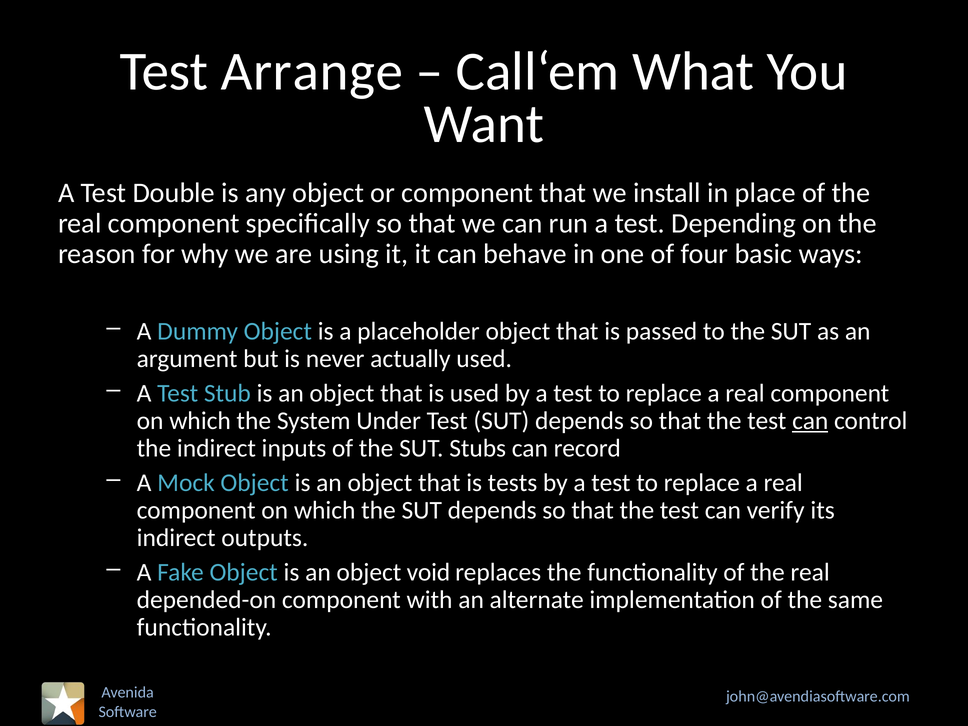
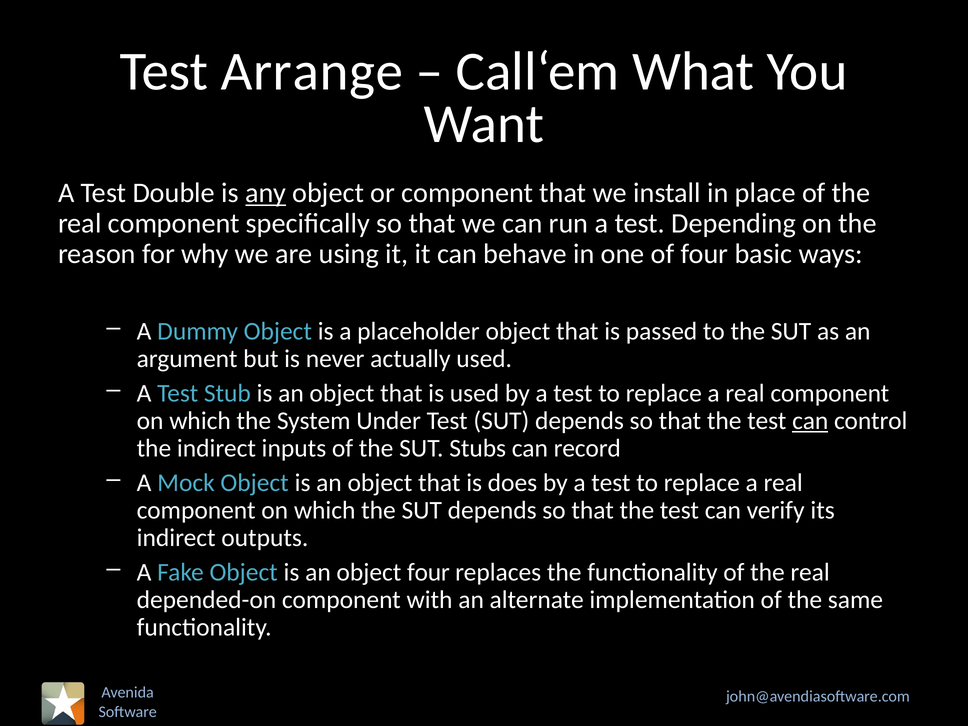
any underline: none -> present (266, 193)
tests: tests -> does (512, 483)
object void: void -> four (428, 572)
